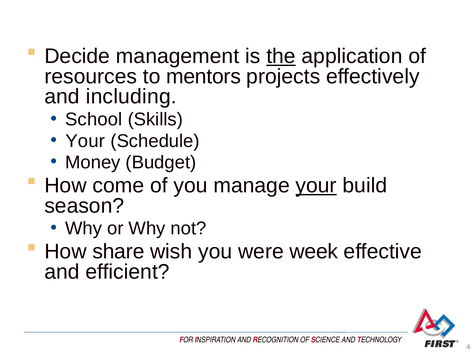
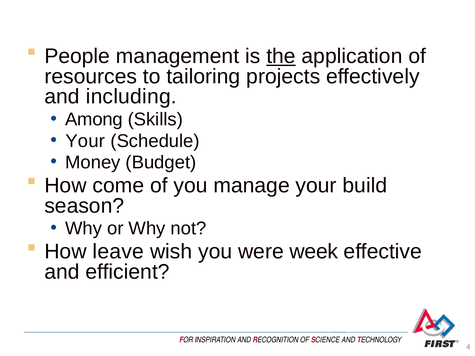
Decide: Decide -> People (77, 56)
mentors: mentors -> tailoring (203, 76)
School: School -> Among (94, 120)
your underline: present -> none (316, 186)
share: share -> leave (118, 252)
